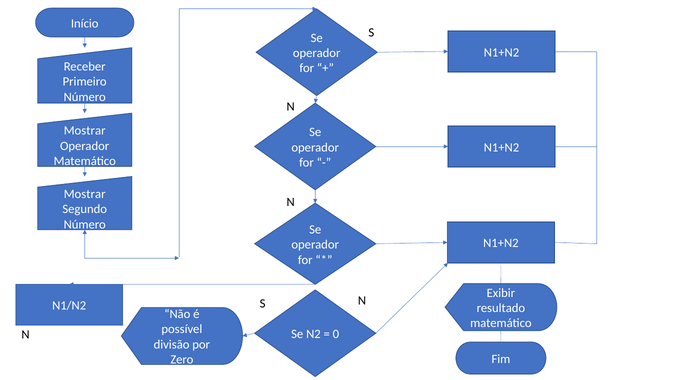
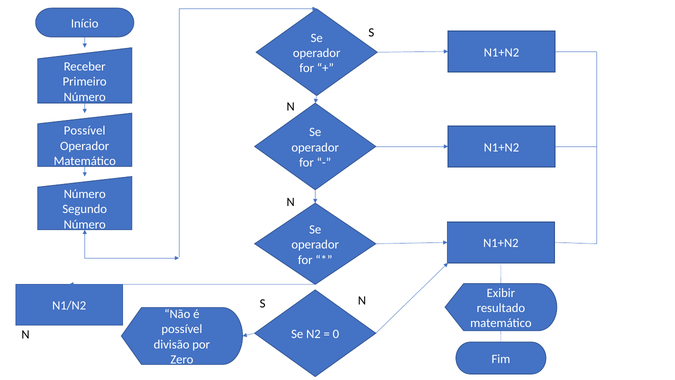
Mostrar: Mostrar -> Possível (85, 131)
Mostrar: Mostrar -> Número (85, 194)
